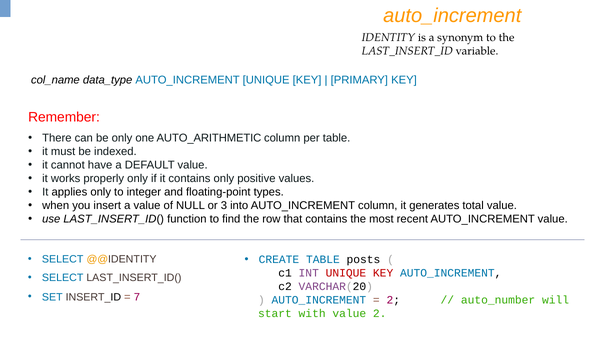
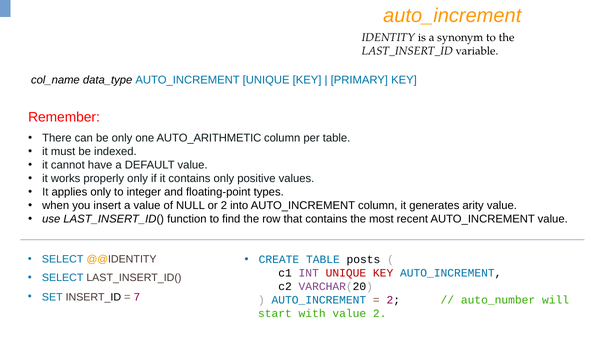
or 3: 3 -> 2 (224, 206)
total: total -> arity (473, 206)
